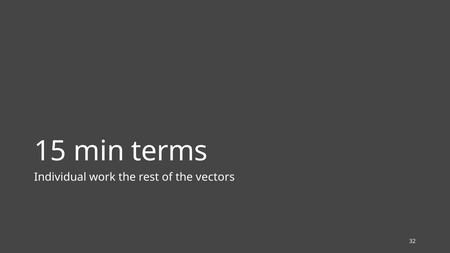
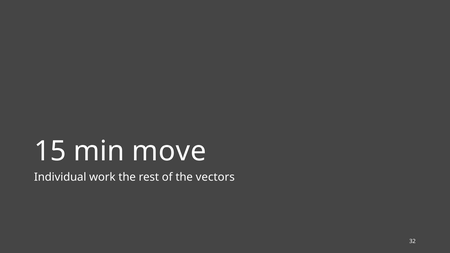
terms: terms -> move (169, 151)
